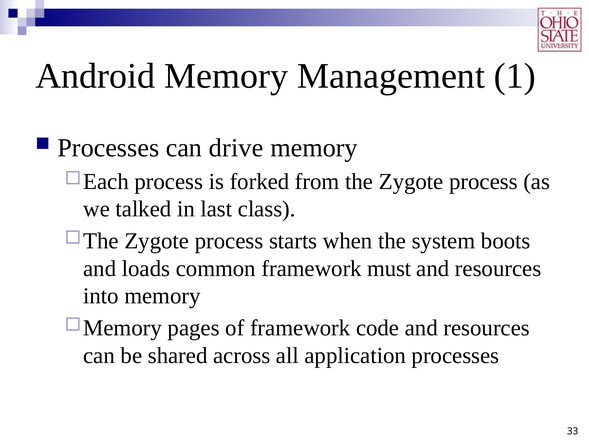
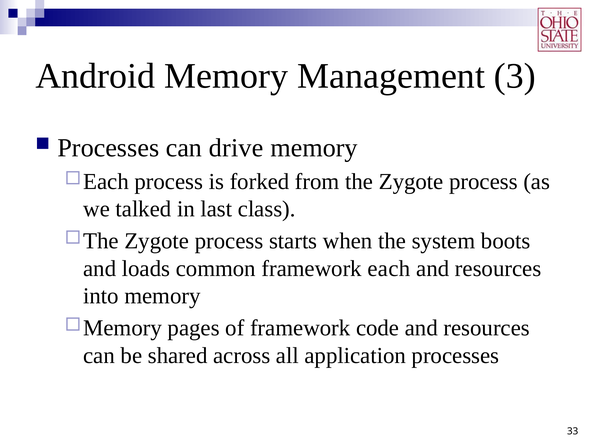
1: 1 -> 3 (515, 76)
must: must -> each (389, 269)
